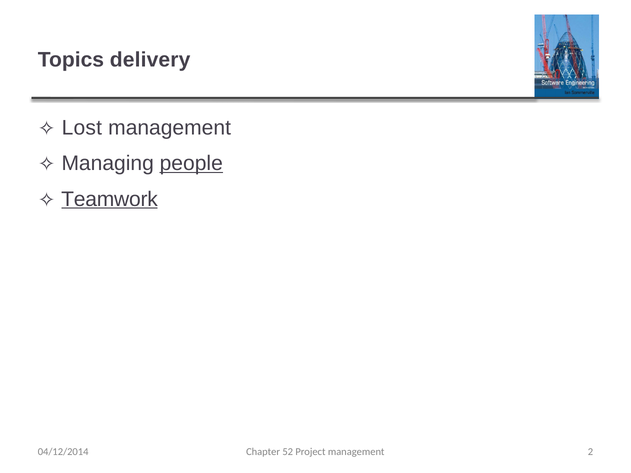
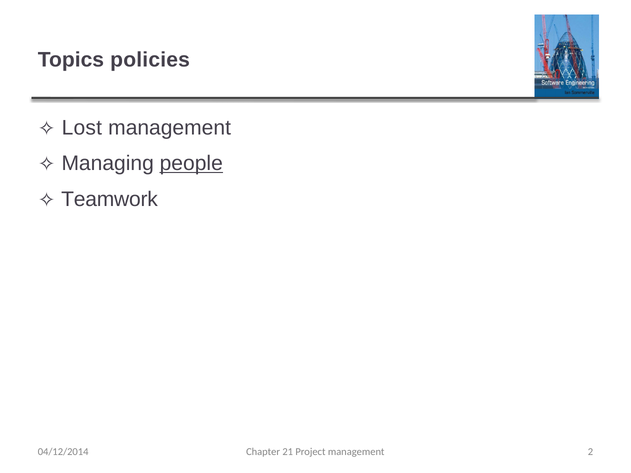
delivery: delivery -> policies (150, 60)
Teamwork underline: present -> none (110, 199)
52: 52 -> 21 (288, 452)
